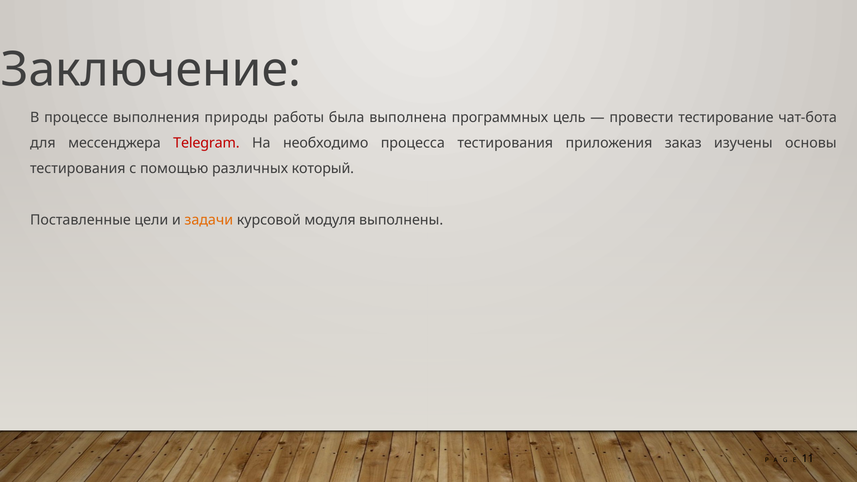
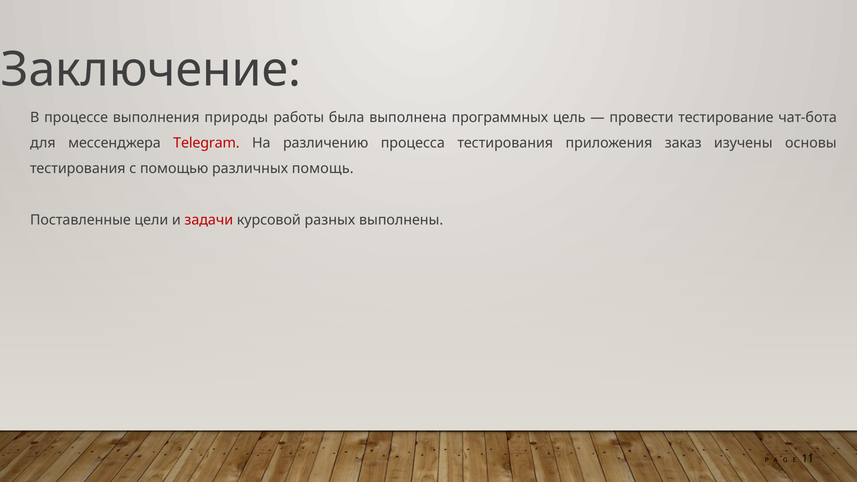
необходимо: необходимо -> различению (326, 143)
который: который -> помощь (323, 169)
задачи colour: orange -> red (209, 220)
модуля: модуля -> разных (330, 220)
